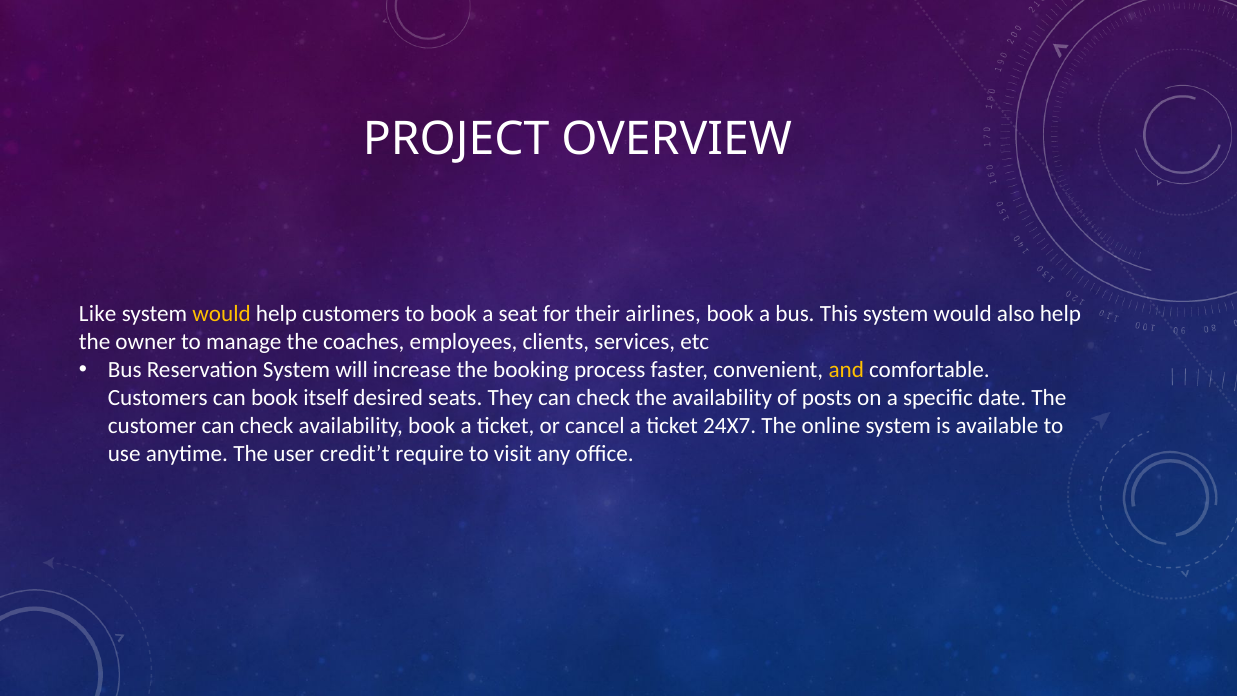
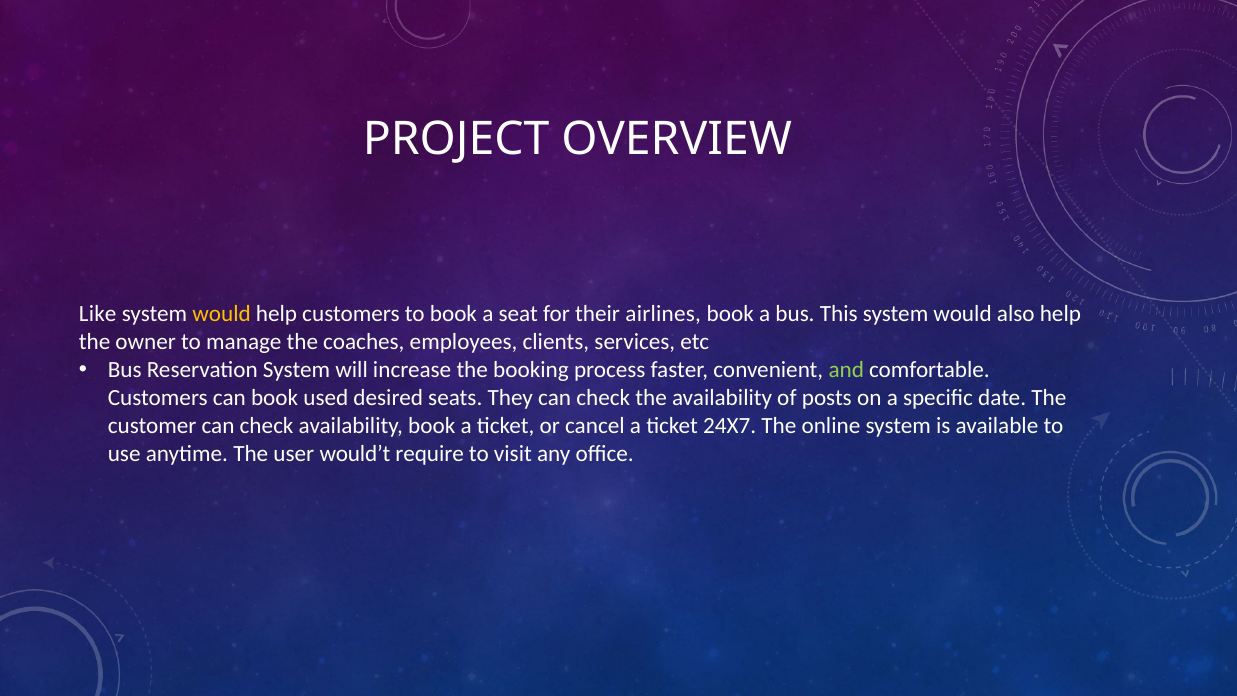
and colour: yellow -> light green (846, 370)
itself: itself -> used (326, 398)
credit’t: credit’t -> would’t (355, 453)
